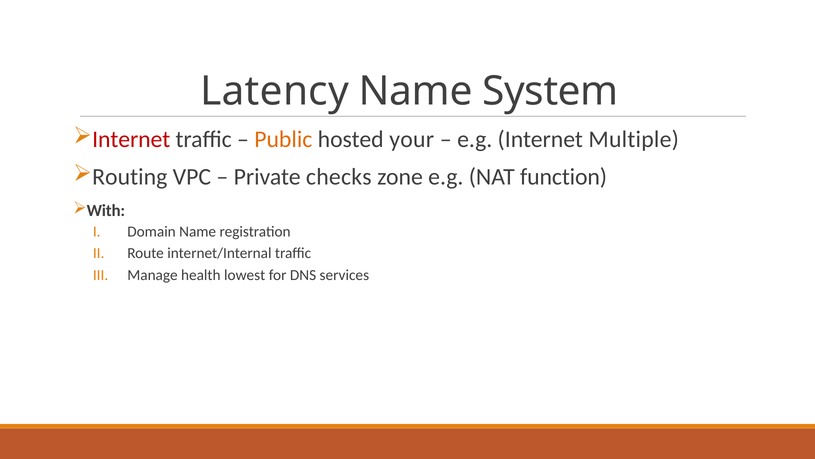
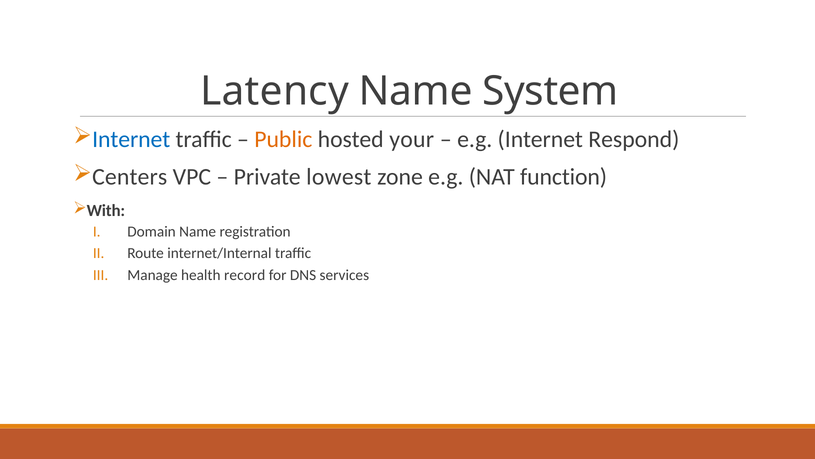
Internet colour: red -> blue (131, 139)
Multiple: Multiple -> Respond (634, 139)
Routing: Routing -> Centers (130, 177)
checks: checks -> lowest (339, 177)
lowest: lowest -> record (245, 275)
